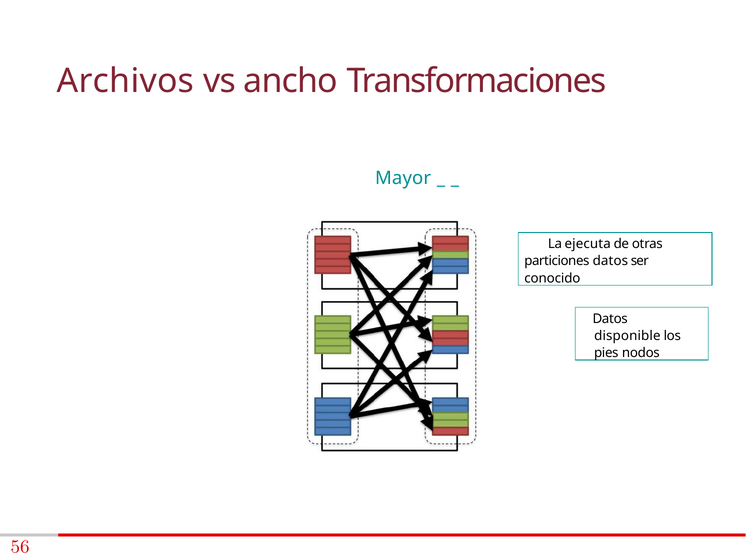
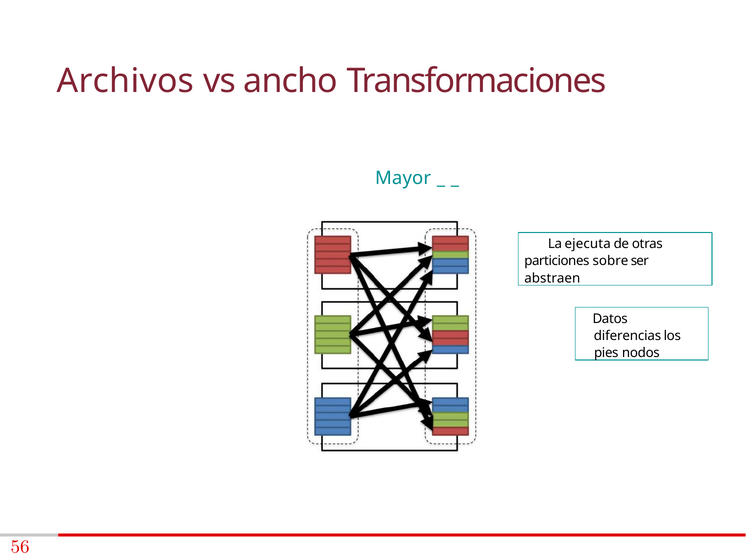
particiones datos: datos -> sobre (610, 261)
conocido: conocido -> abstraen (552, 278)
disponible: disponible -> diferencias (628, 336)
